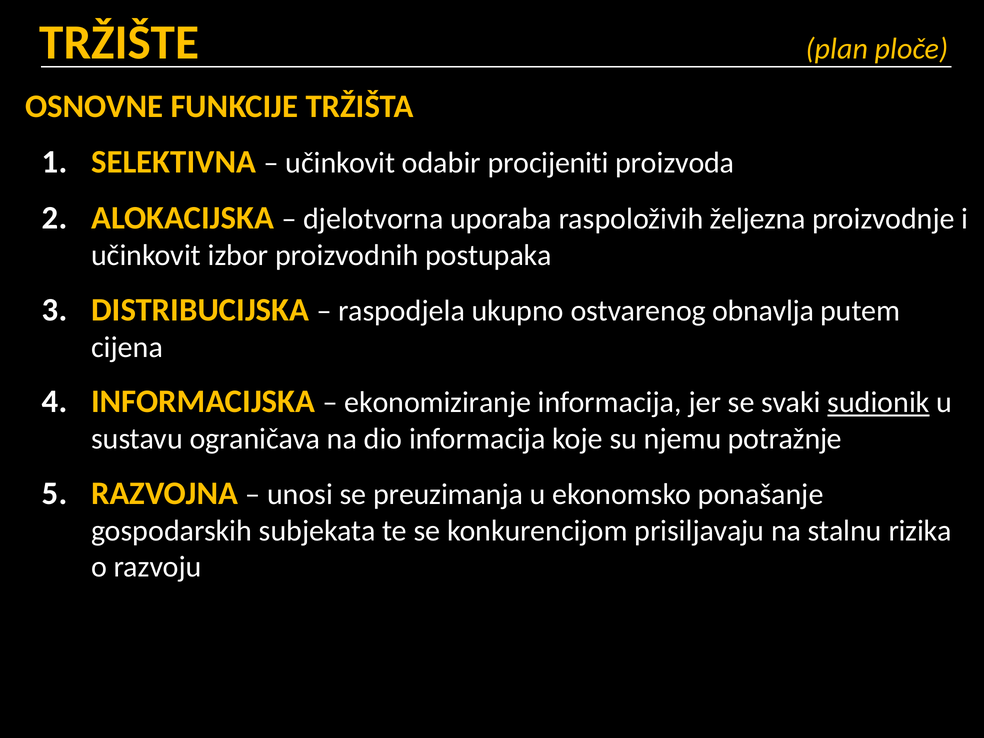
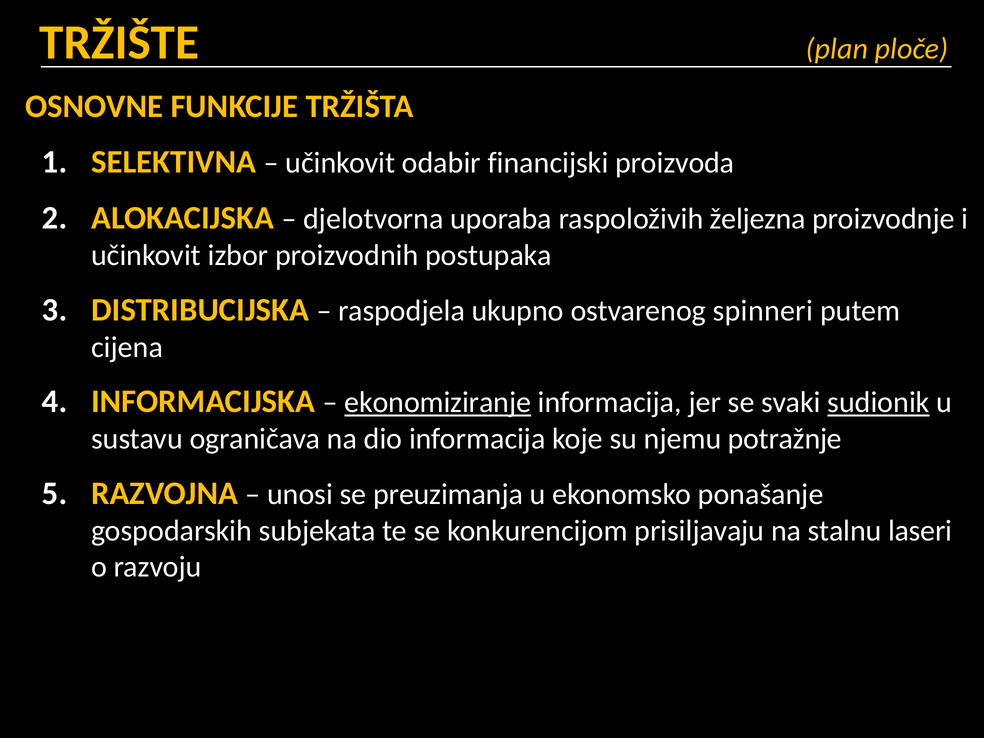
procijeniti: procijeniti -> financijski (548, 163)
obnavlja: obnavlja -> spinneri (763, 311)
ekonomiziranje underline: none -> present (438, 402)
rizika: rizika -> laseri (920, 531)
